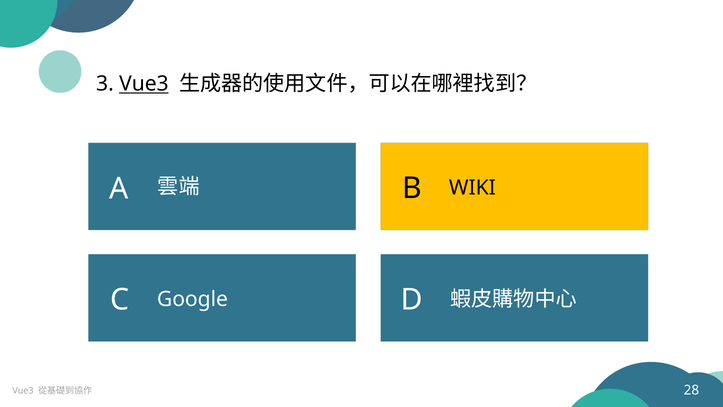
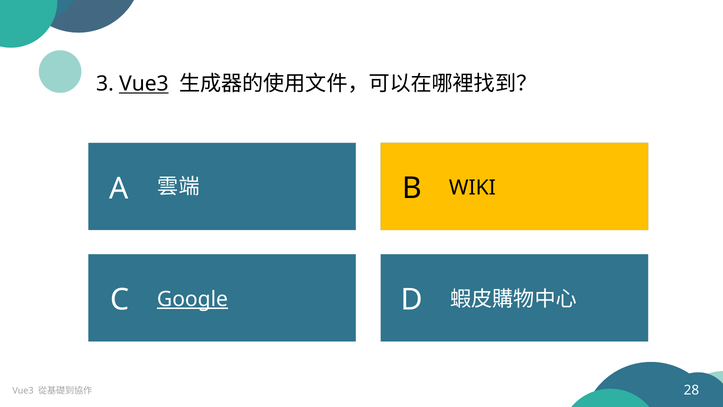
Google underline: none -> present (192, 299)
